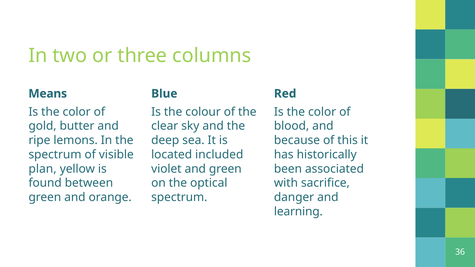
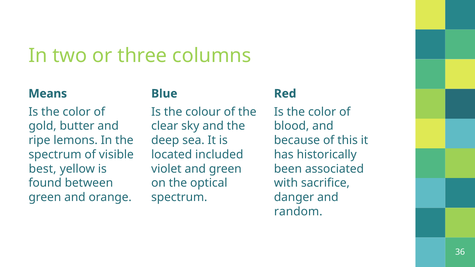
plan: plan -> best (43, 169)
learning: learning -> random (298, 212)
